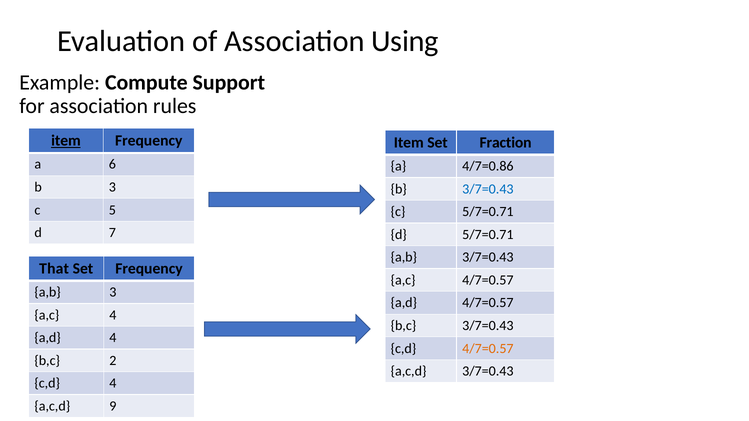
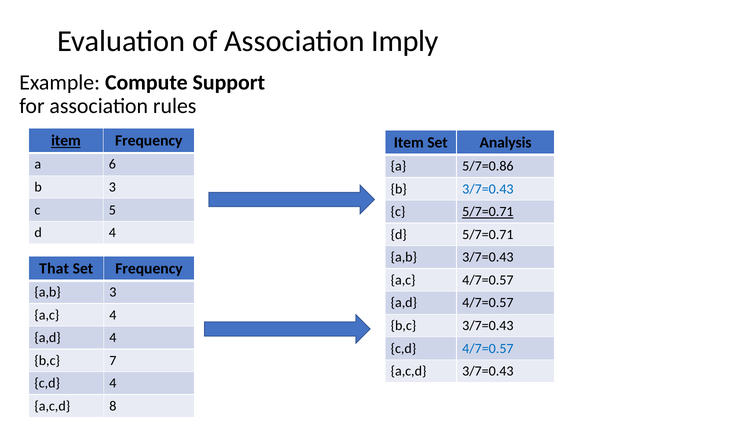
Using: Using -> Imply (405, 41)
Fraction: Fraction -> Analysis (506, 143)
4/7=0.86: 4/7=0.86 -> 5/7=0.86 (488, 166)
5/7=0.71 underline: none -> present (488, 212)
d 7: 7 -> 4 (112, 233)
4/7=0.57 colour: orange -> blue (488, 349)
2: 2 -> 7 (113, 361)
9: 9 -> 8 (113, 406)
